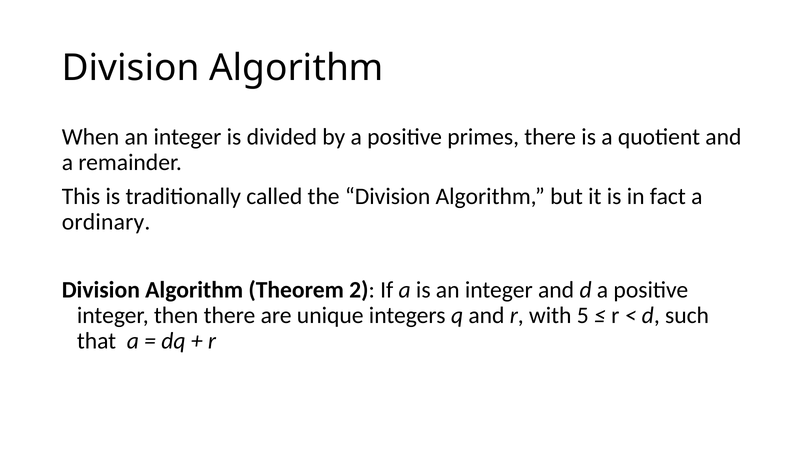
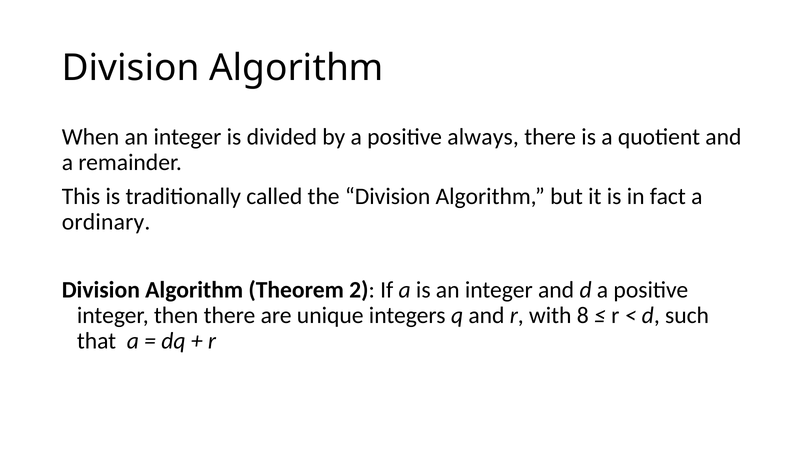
primes: primes -> always (483, 137)
5: 5 -> 8 (583, 315)
